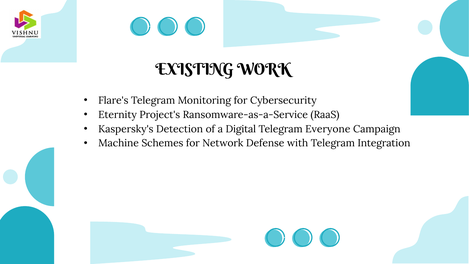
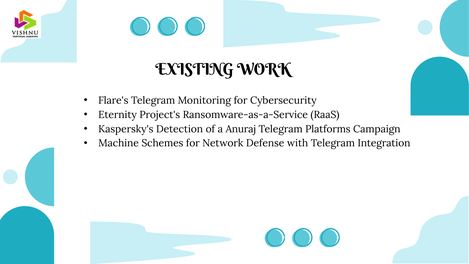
Digital: Digital -> Anuraj (241, 129)
Everyone: Everyone -> Platforms (328, 129)
